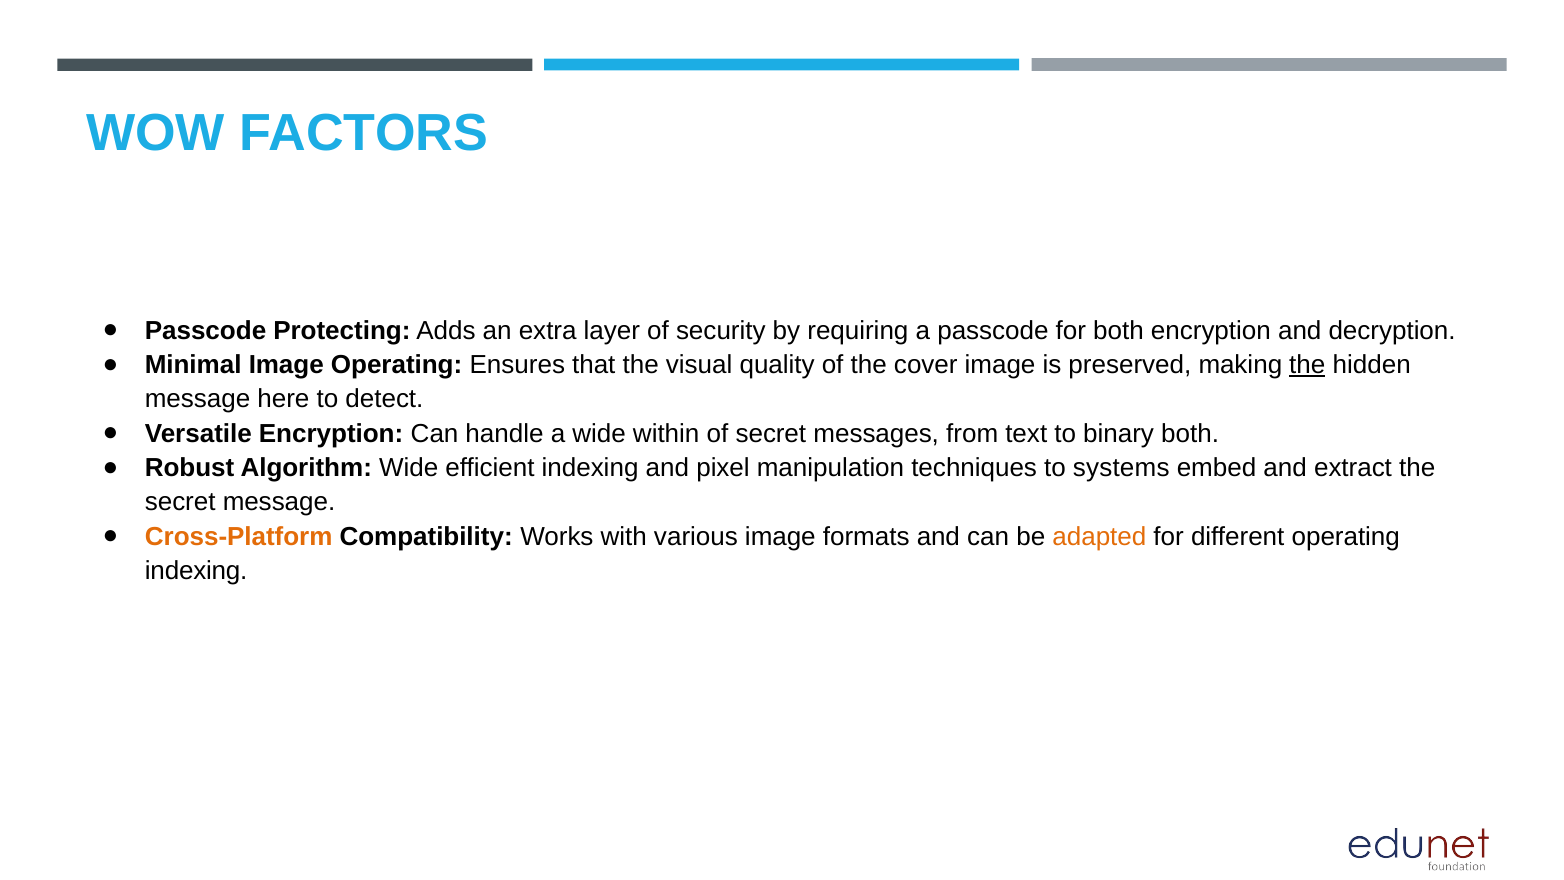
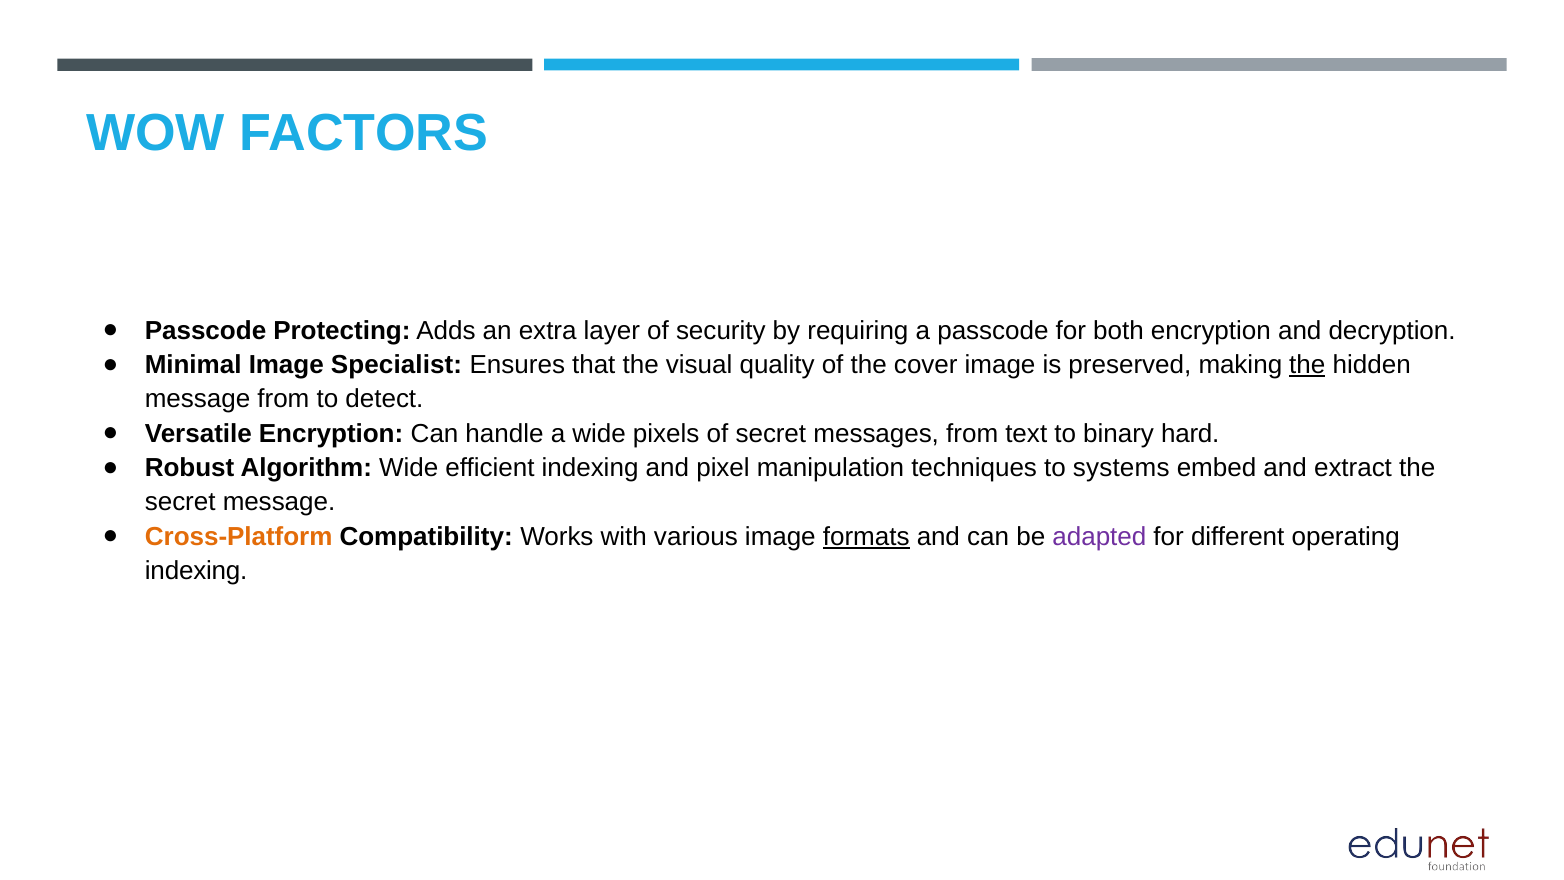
Image Operating: Operating -> Specialist (397, 365)
message here: here -> from (283, 399)
within: within -> pixels (666, 434)
binary both: both -> hard (1190, 434)
formats underline: none -> present (866, 537)
adapted colour: orange -> purple (1099, 537)
